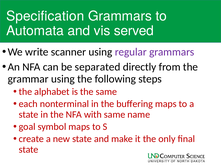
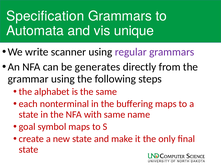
served: served -> unique (134, 31)
separated: separated -> generates (98, 67)
